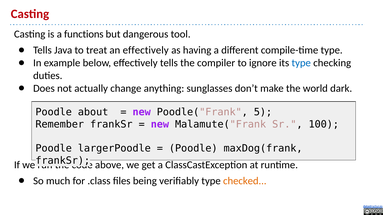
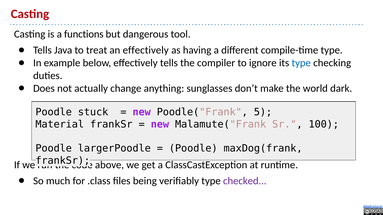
about: about -> stuck (93, 112)
Remember: Remember -> Material (60, 124)
checked colour: orange -> purple (245, 181)
